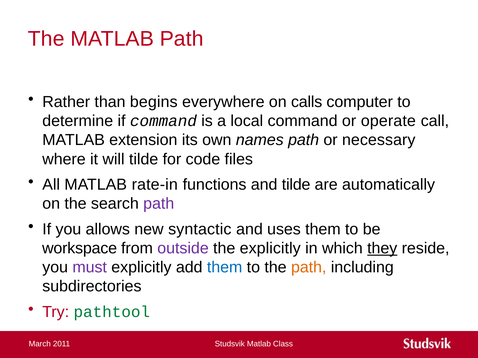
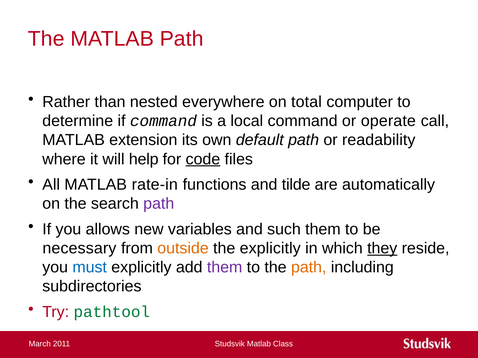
begins: begins -> nested (154, 102)
calls: calls -> total (306, 102)
names: names -> default (260, 140)
necessary: necessary -> readability (379, 140)
will tilde: tilde -> help (144, 159)
code underline: none -> present (203, 159)
syntactic: syntactic -> variables (200, 229)
uses: uses -> such (284, 229)
workspace: workspace -> necessary (79, 249)
outside colour: purple -> orange (183, 249)
must colour: purple -> blue (90, 268)
them colour: blue -> purple (225, 268)
